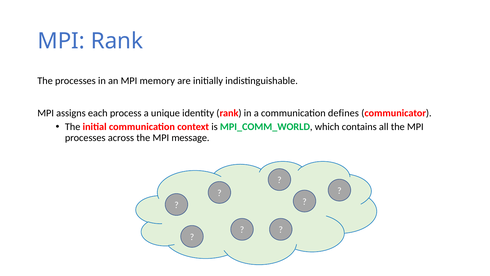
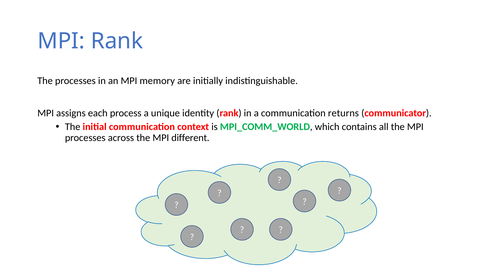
defines: defines -> returns (343, 113)
message: message -> different (190, 138)
